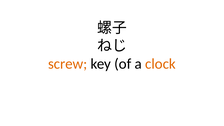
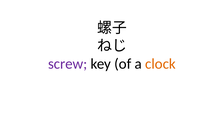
screw colour: orange -> purple (68, 64)
